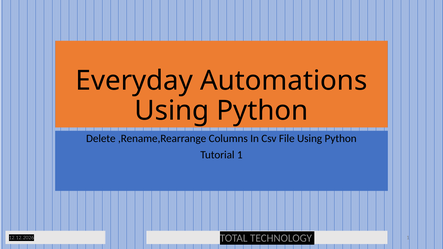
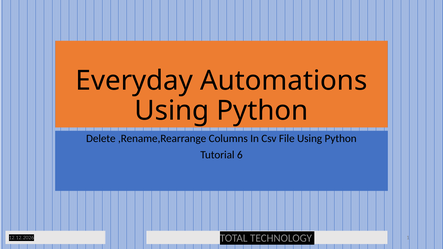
Tutorial 1: 1 -> 6 (240, 155)
